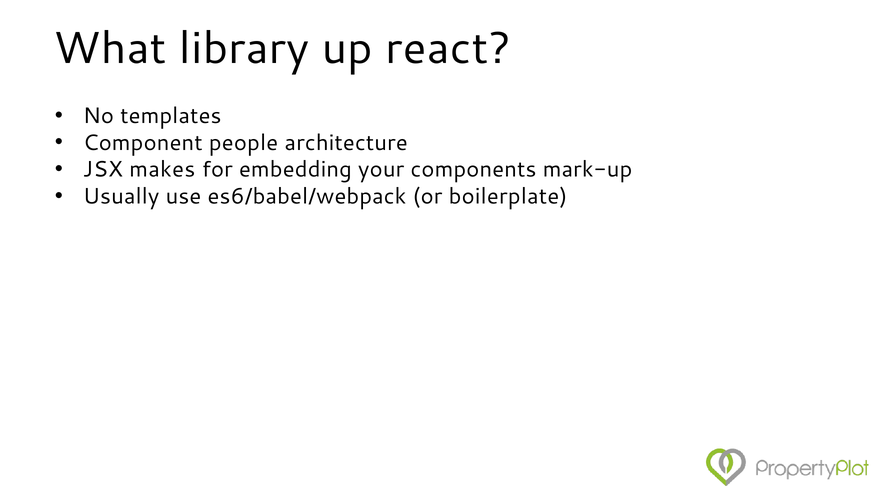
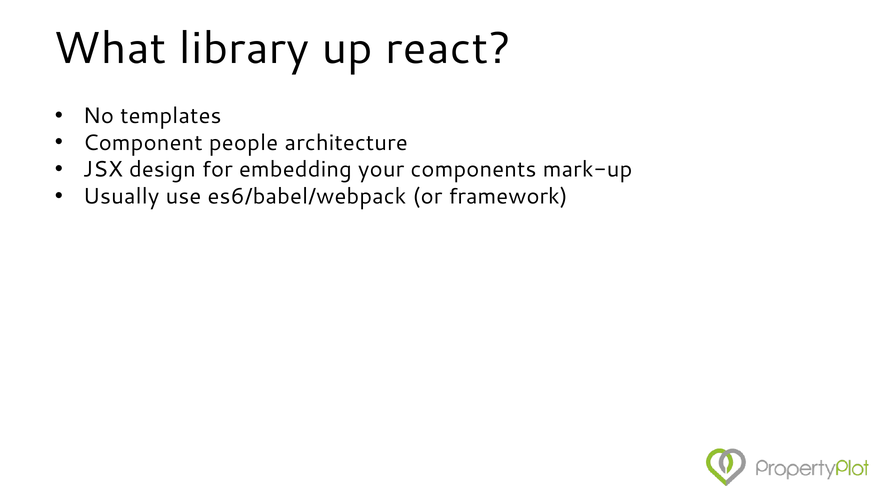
makes: makes -> design (162, 169)
boilerplate: boilerplate -> framework (508, 196)
